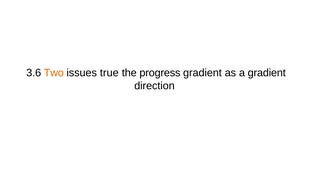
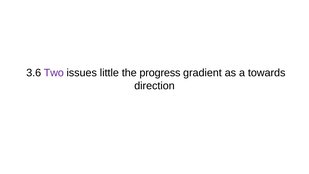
Two colour: orange -> purple (54, 73)
true: true -> little (109, 73)
a gradient: gradient -> towards (267, 73)
